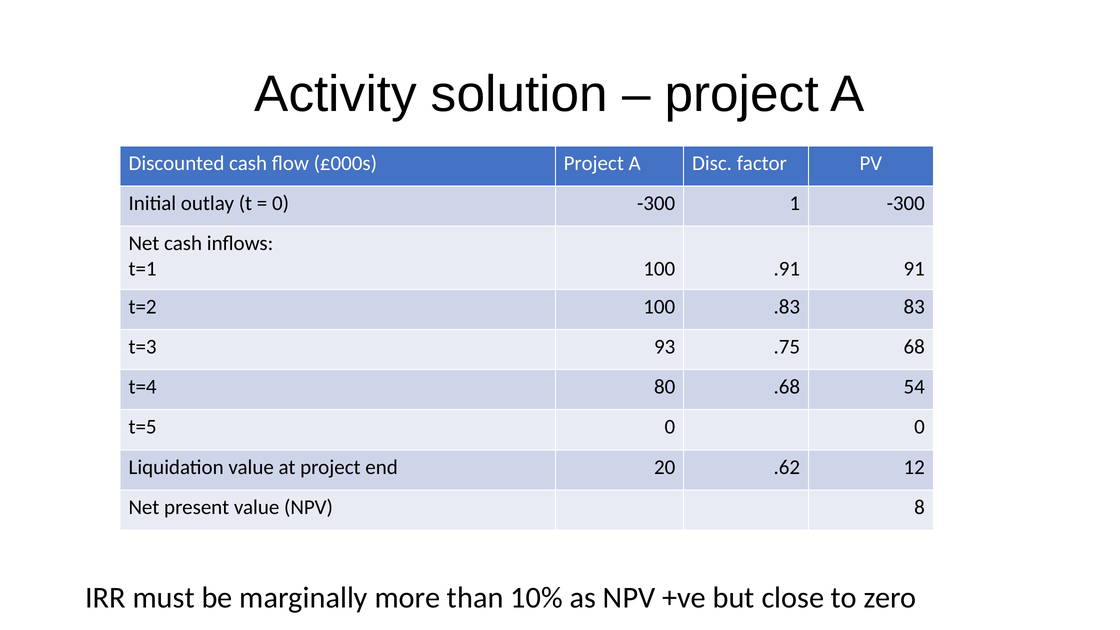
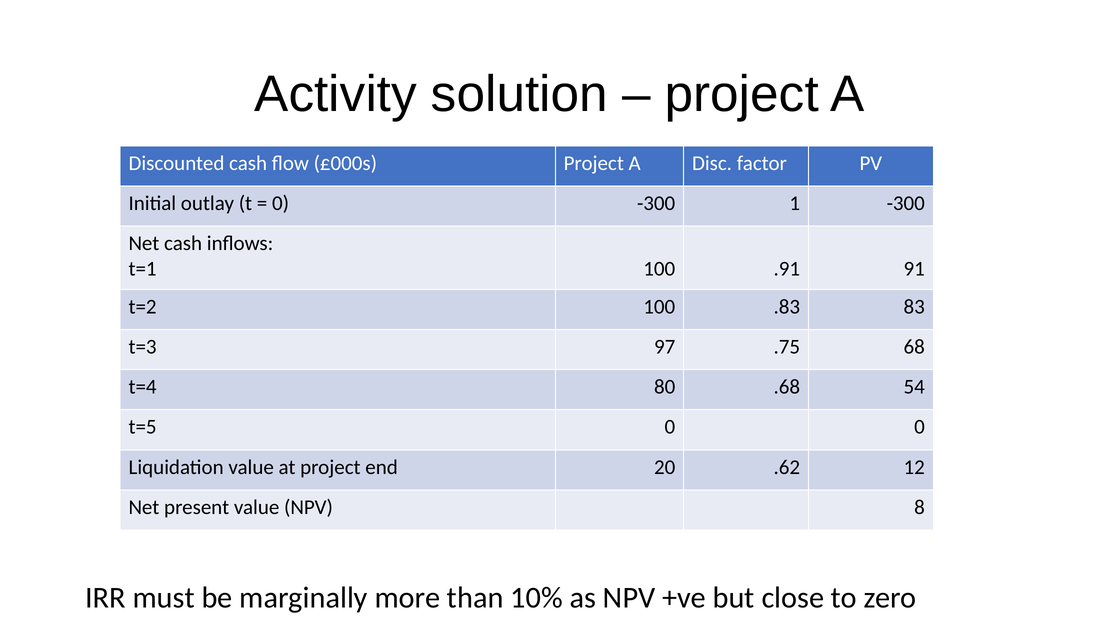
93: 93 -> 97 (665, 347)
